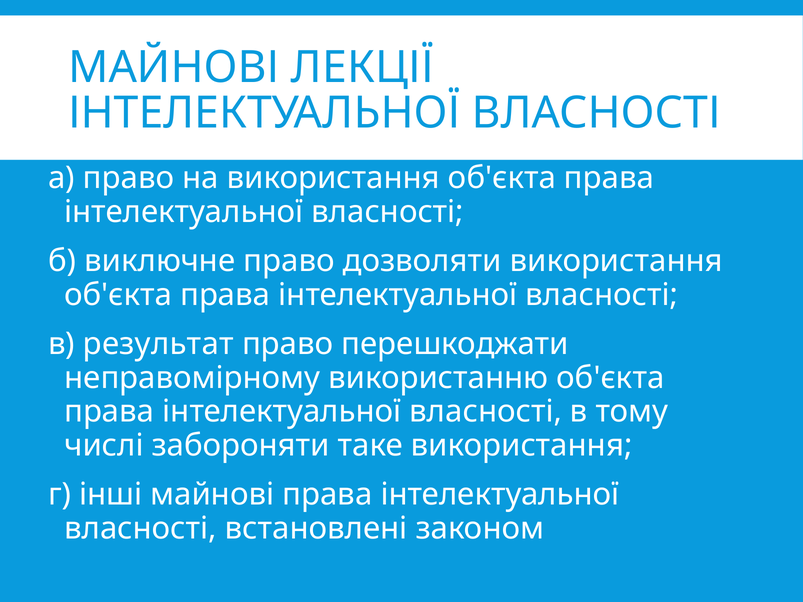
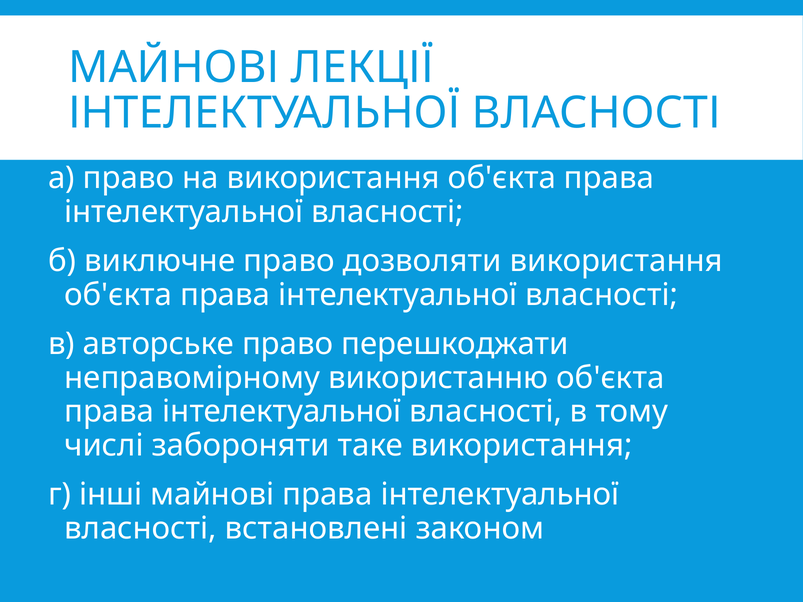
результат: результат -> авторське (159, 344)
